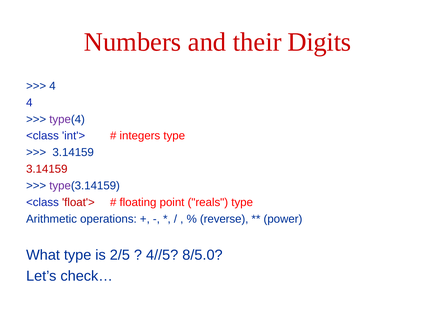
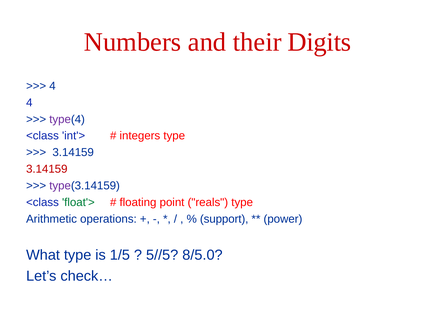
float'> colour: red -> green (78, 203)
reverse: reverse -> support (224, 219)
2/5: 2/5 -> 1/5 (120, 255)
4//5: 4//5 -> 5//5 (162, 255)
